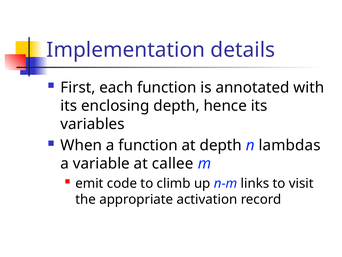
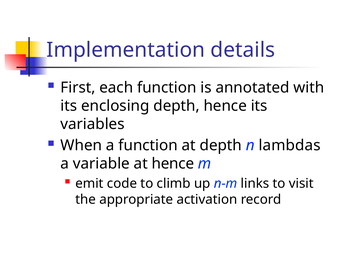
at callee: callee -> hence (173, 163)
